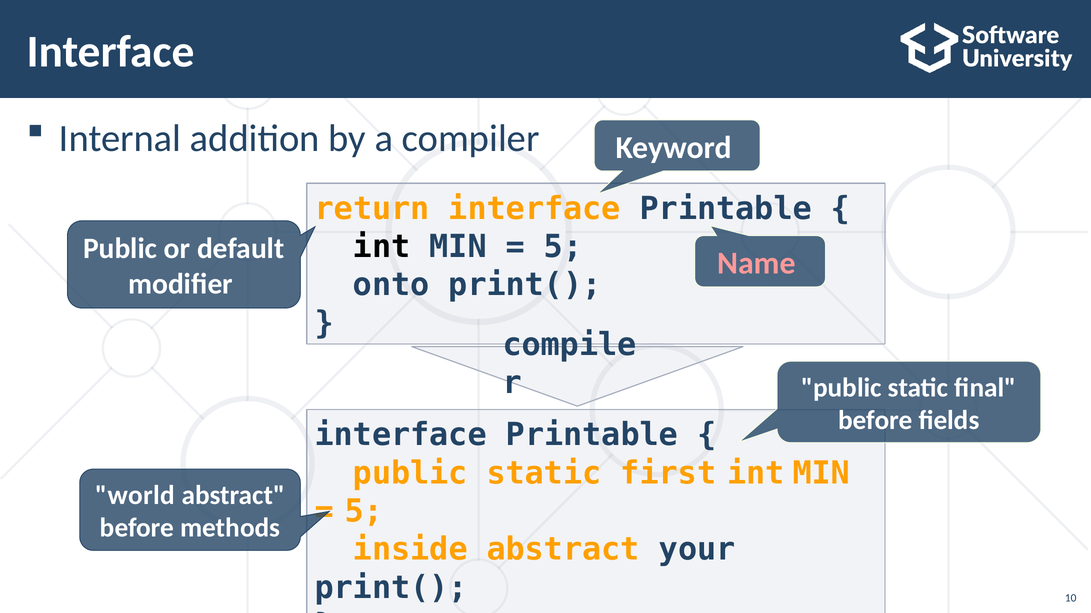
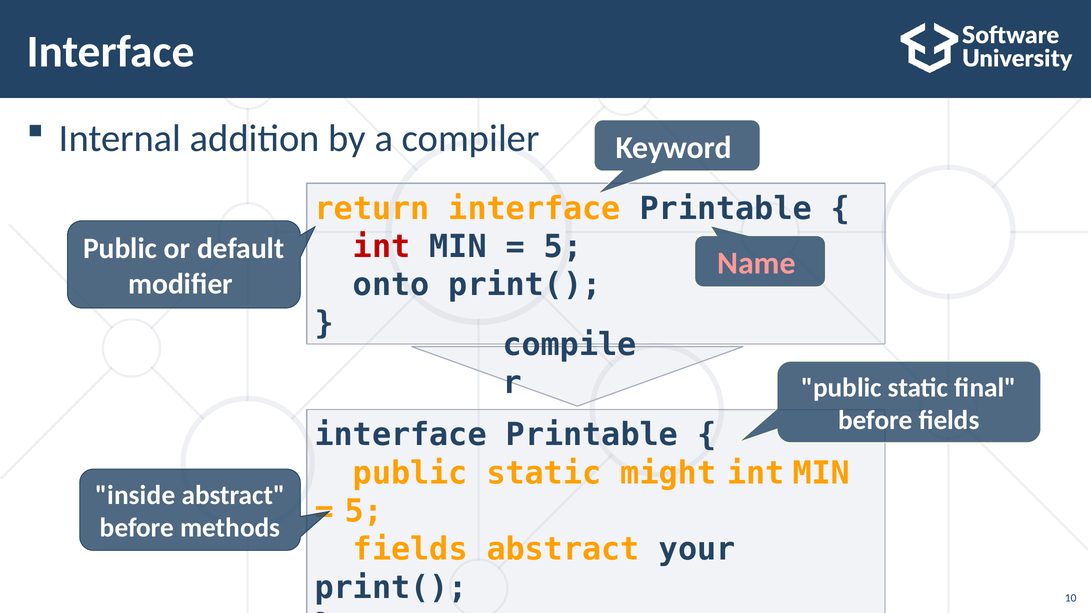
int colour: black -> red (382, 247)
first: first -> might (668, 474)
world: world -> inside (135, 496)
inside: inside -> fields (410, 550)
